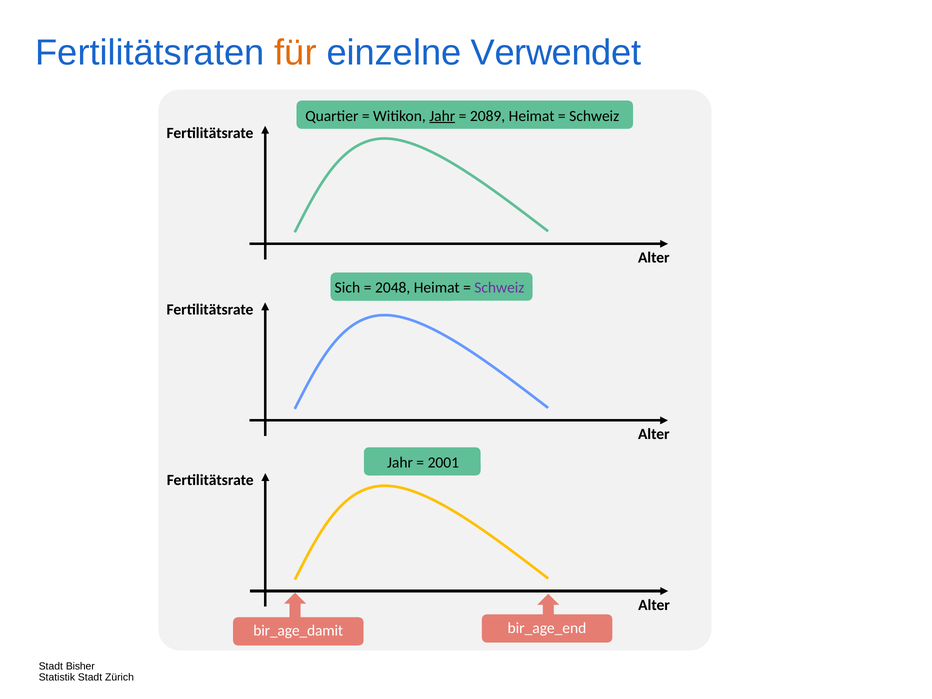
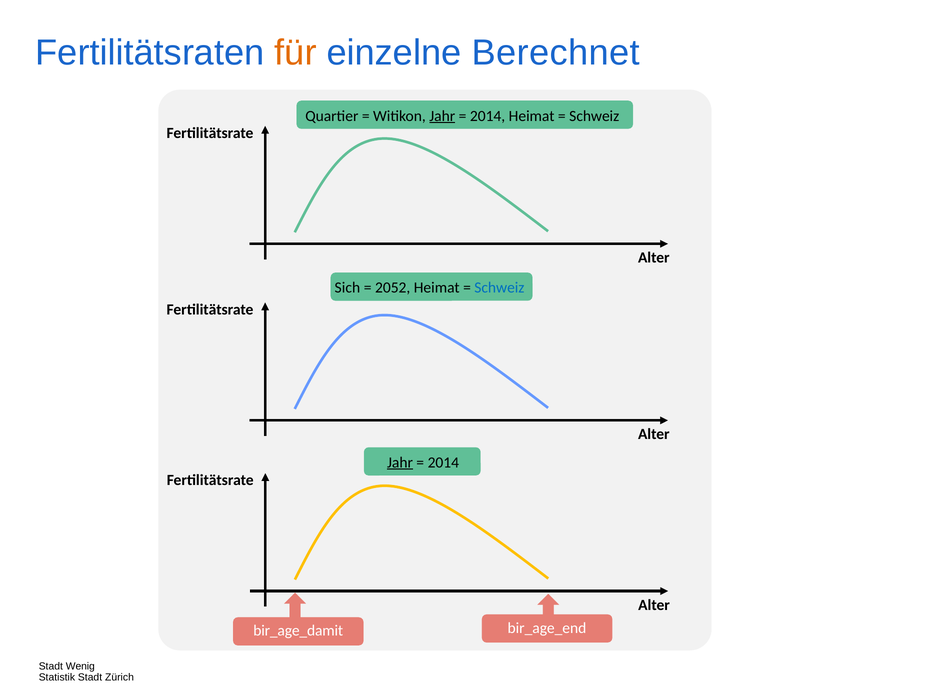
Verwendet: Verwendet -> Berechnet (556, 53)
2089: 2089 -> 2014 (488, 116)
2048: 2048 -> 2052 (393, 288)
Schweiz colour: purple -> blue (499, 288)
Jahr underline: none -> present (400, 462)
2001: 2001 -> 2014 (443, 462)
Bisher: Bisher -> Wenig (80, 666)
